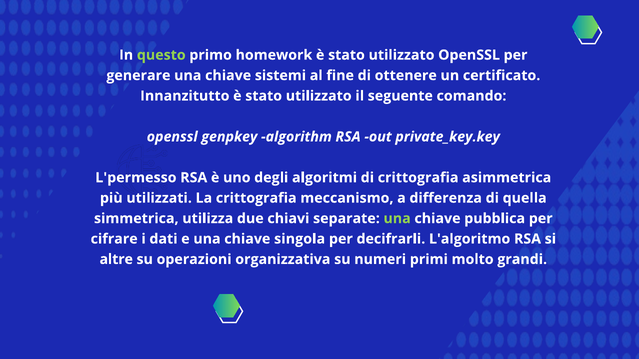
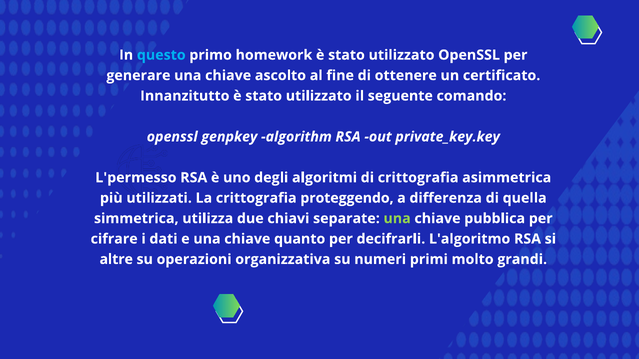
questo colour: light green -> light blue (161, 55)
sistemi: sistemi -> ascolto (280, 76)
meccanismo: meccanismo -> proteggendo (347, 198)
singola: singola -> quanto (300, 239)
